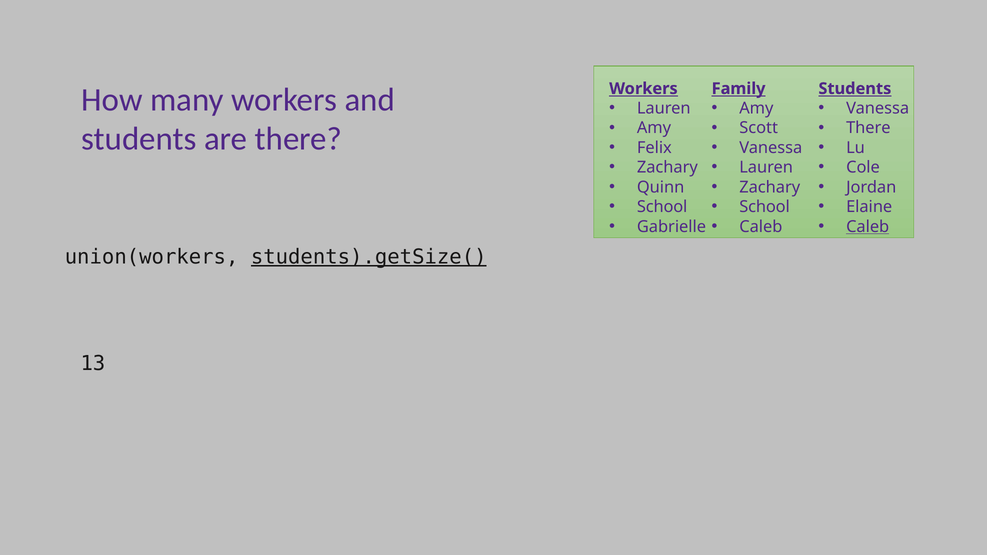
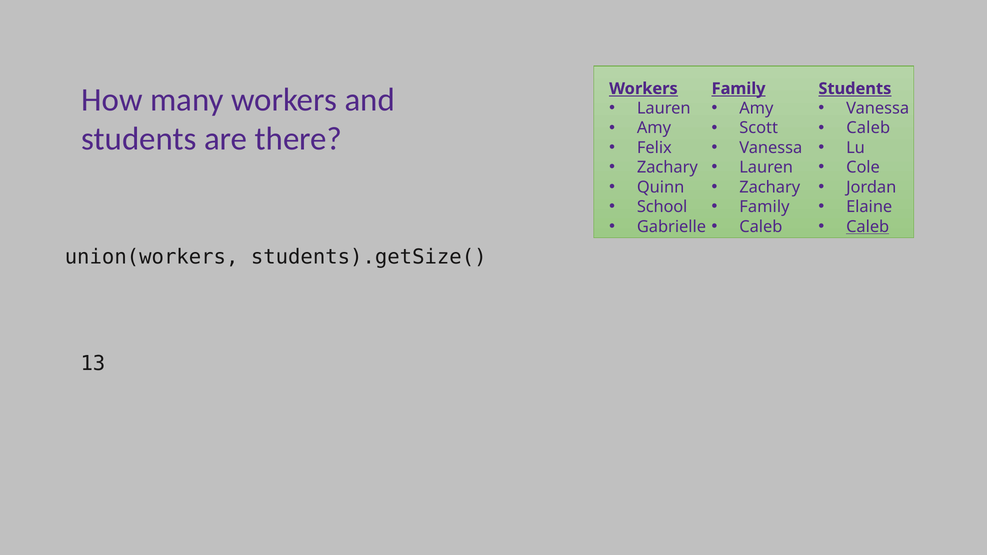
There: There -> Caleb (868, 128)
School: School -> Family (764, 207)
students).getSize( underline: present -> none (369, 257)
